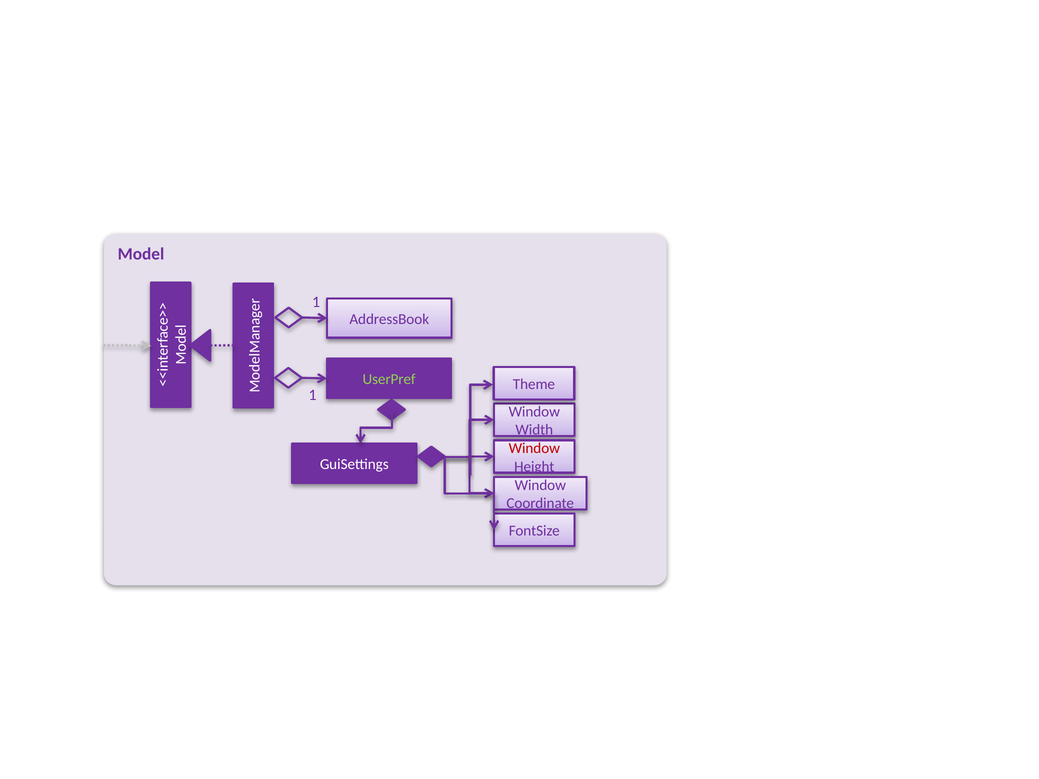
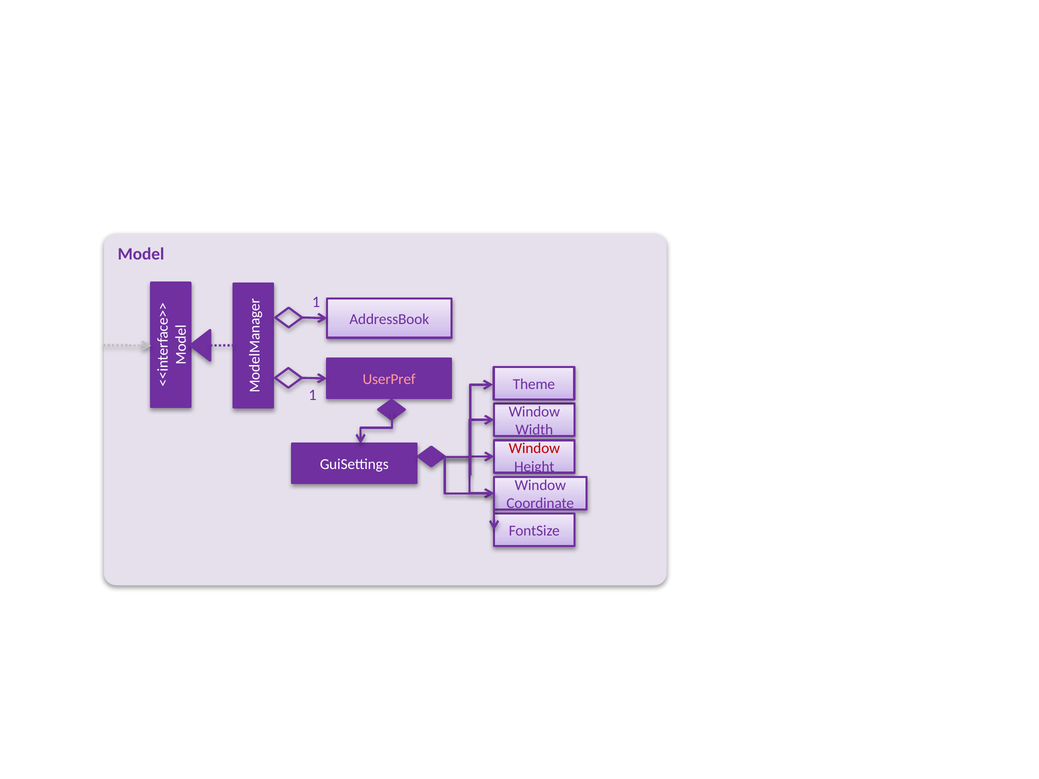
UserPref colour: light green -> pink (389, 380)
